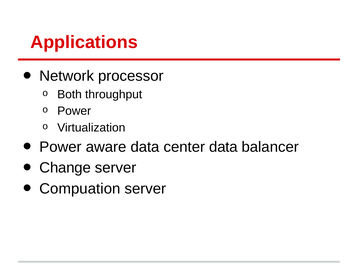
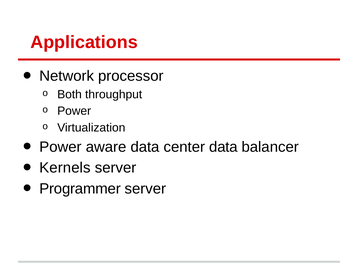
Change: Change -> Kernels (65, 168)
Compuation: Compuation -> Programmer (80, 189)
